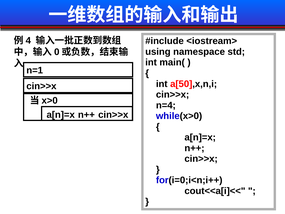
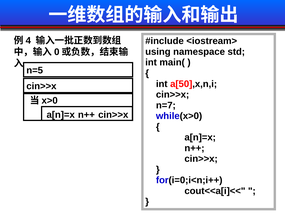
n=1: n=1 -> n=5 (35, 70)
n=4: n=4 -> n=7 (166, 105)
